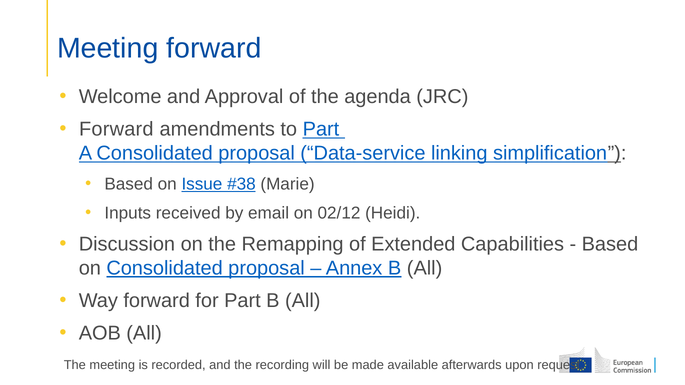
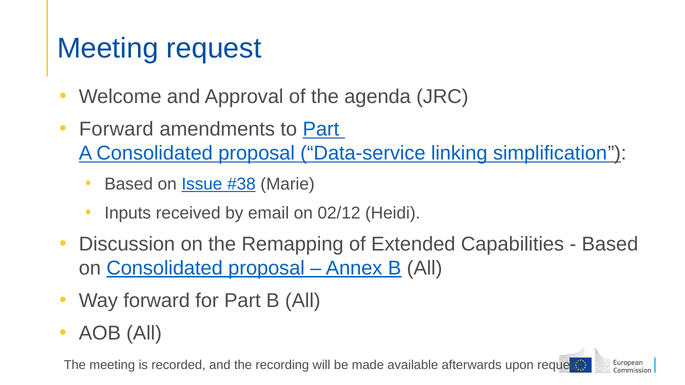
Meeting forward: forward -> request (214, 48)
